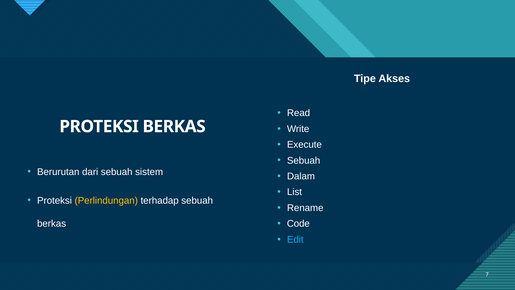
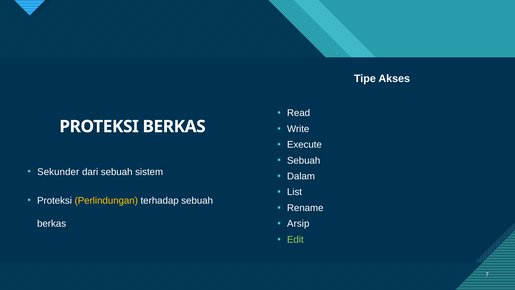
Berurutan: Berurutan -> Sekunder (58, 172)
Code: Code -> Arsip (298, 224)
Edit colour: light blue -> light green (295, 239)
